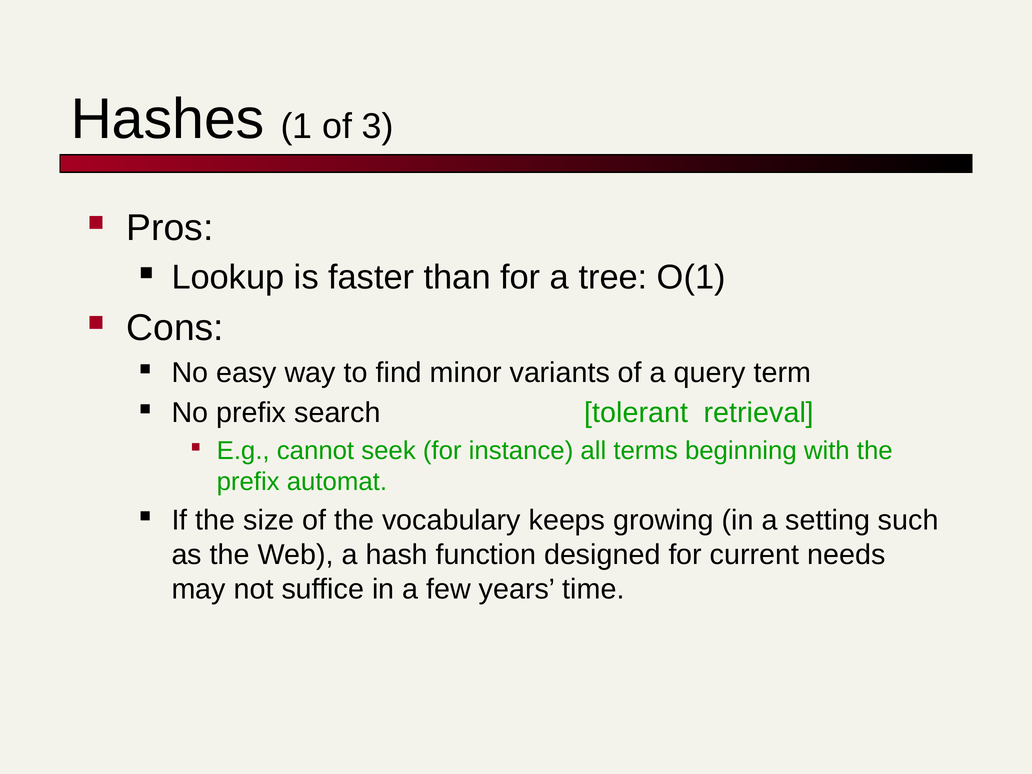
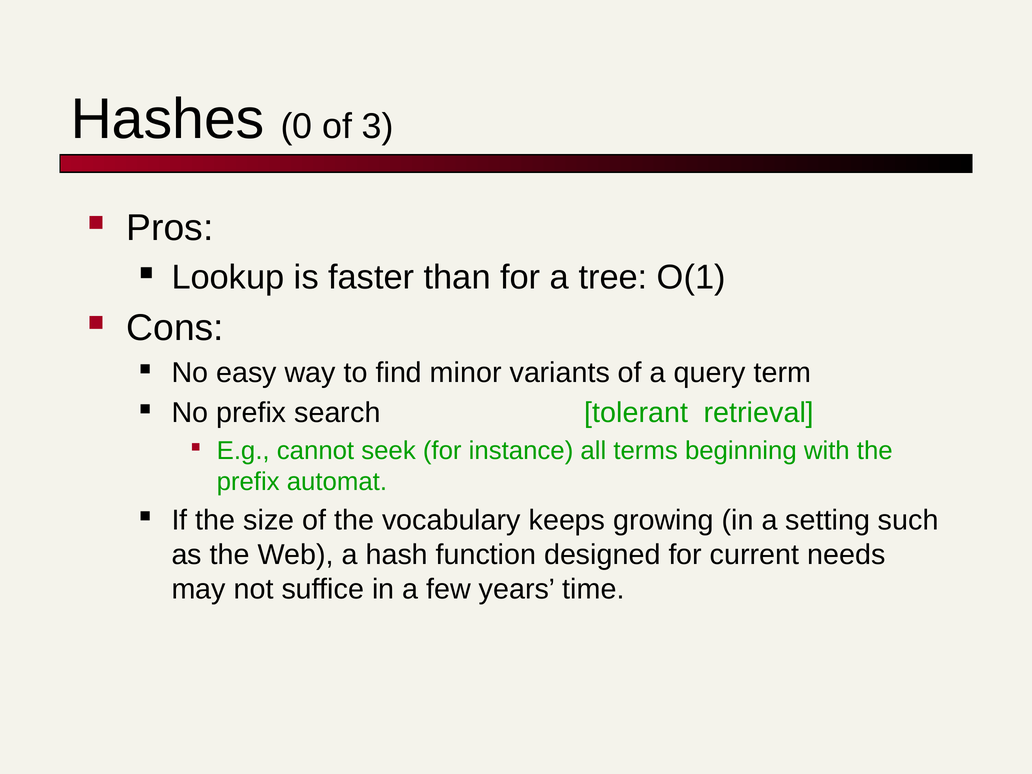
1: 1 -> 0 (296, 126)
